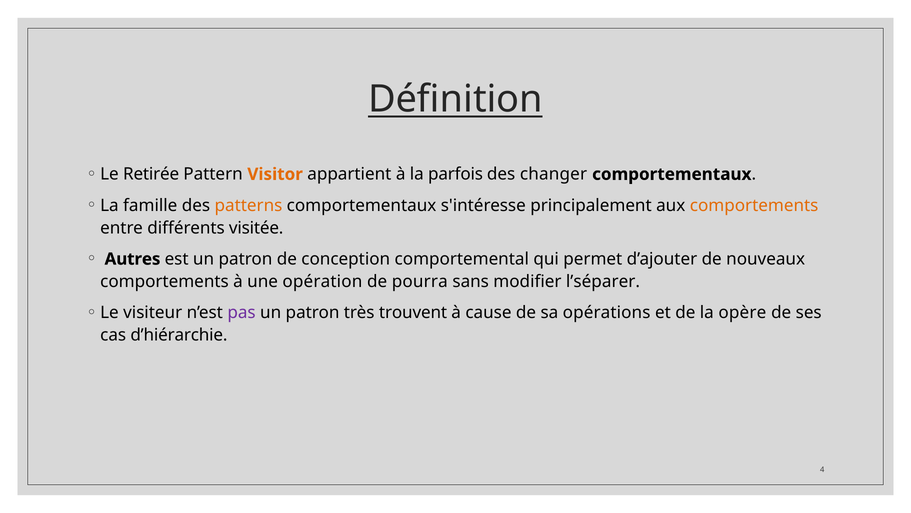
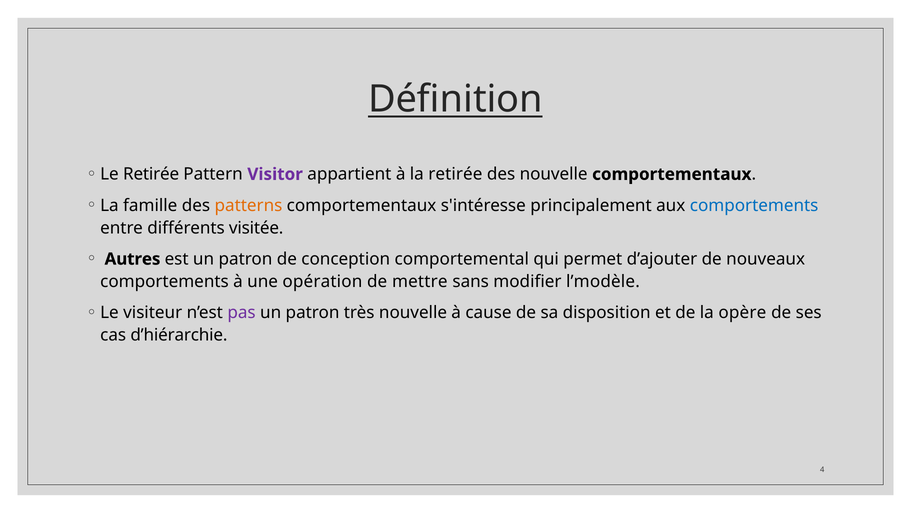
Visitor colour: orange -> purple (275, 174)
la parfois: parfois -> retirée (455, 174)
des changer: changer -> nouvelle (554, 174)
comportements colour: orange -> blue (754, 205)
pourra: pourra -> mettre (420, 281)
l’séparer: l’séparer -> l’modèle (603, 281)
très trouvent: trouvent -> nouvelle (413, 312)
opérations: opérations -> disposition (607, 312)
